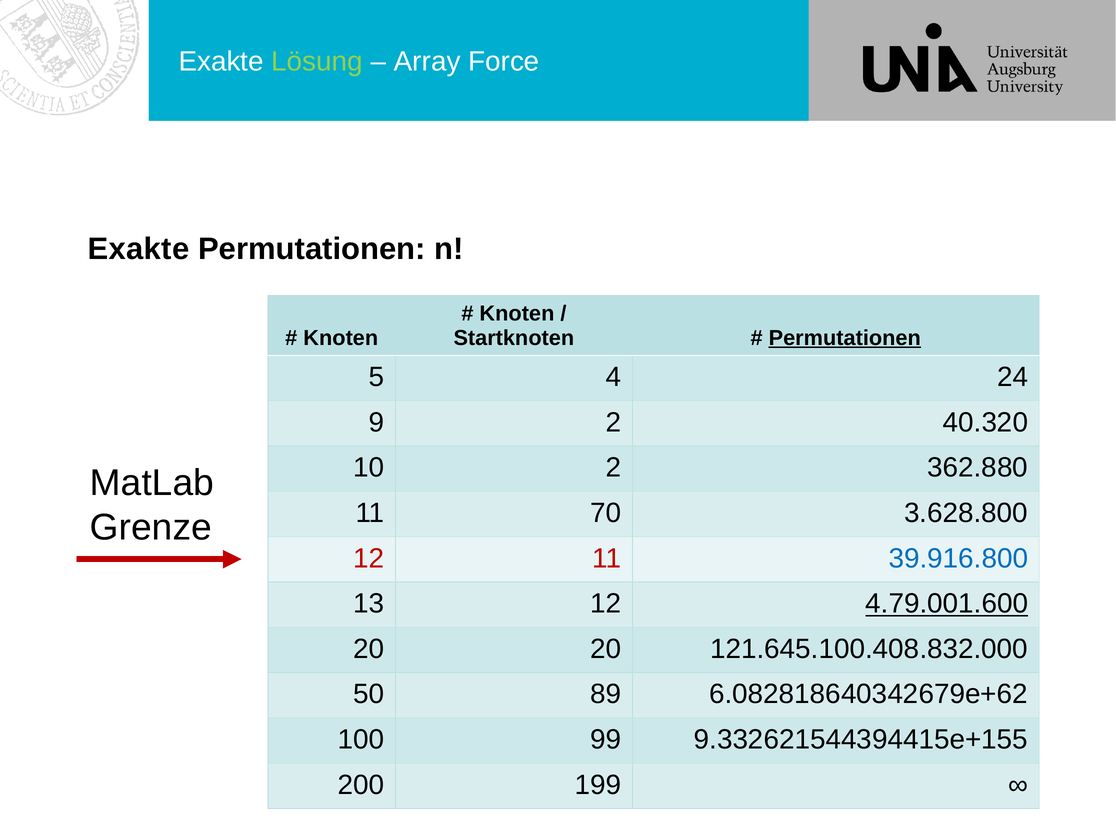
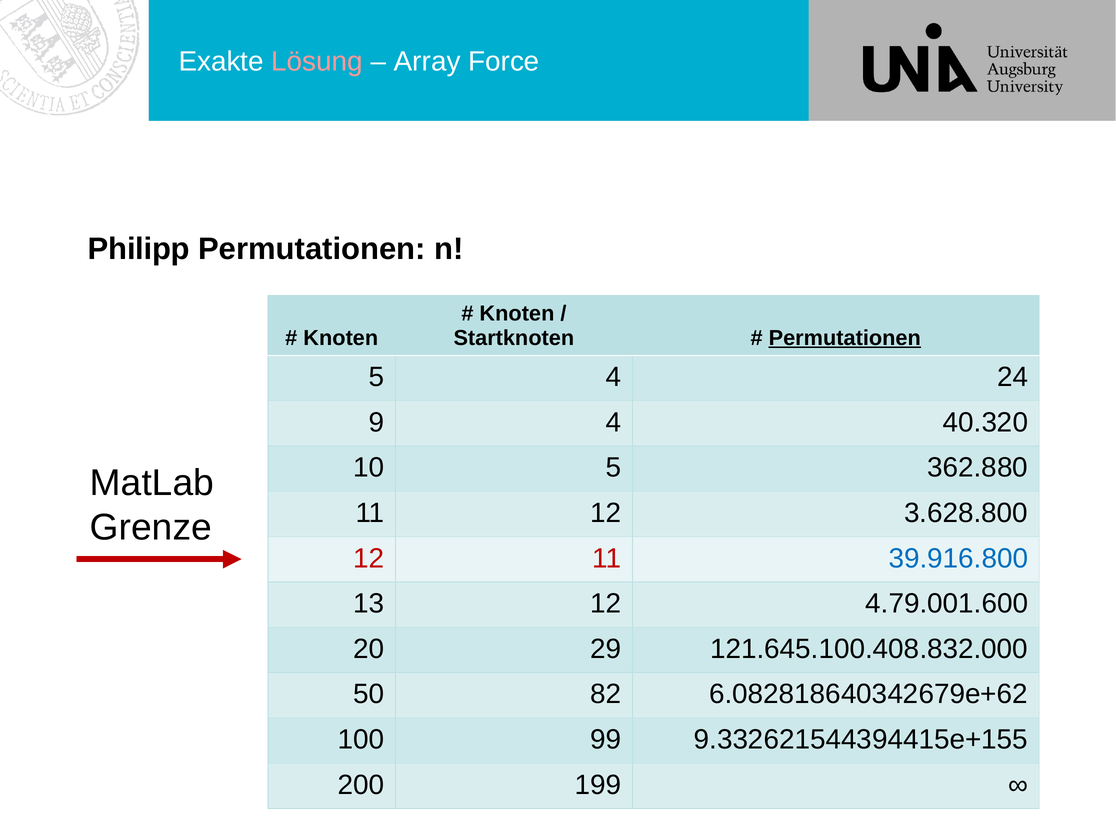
Lösung colour: light green -> pink (317, 61)
Exakte: Exakte -> Philipp (139, 249)
9 2: 2 -> 4 (614, 422)
10 2: 2 -> 5 (614, 468)
11 70: 70 -> 12 (606, 513)
4.79.001.600 underline: present -> none (947, 604)
20 20: 20 -> 29 (606, 649)
89: 89 -> 82 (606, 694)
